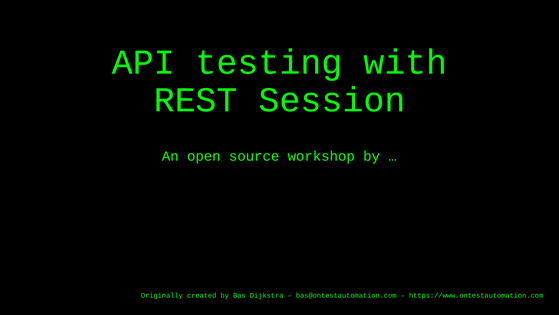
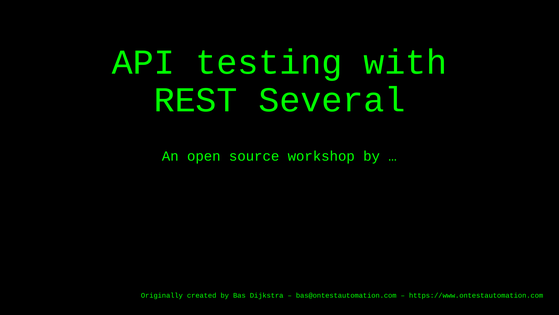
Session: Session -> Several (332, 100)
